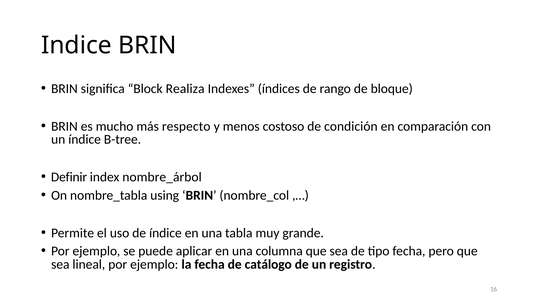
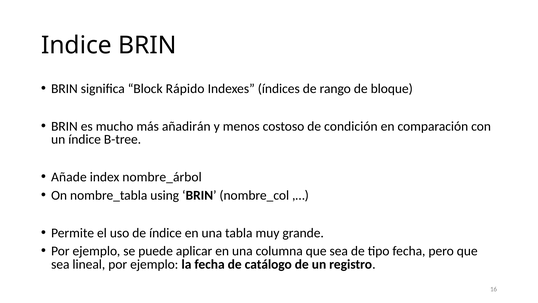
Realiza: Realiza -> Rápido (185, 89)
respecto: respecto -> añadirán (186, 126)
Definir: Definir -> Añade (69, 177)
